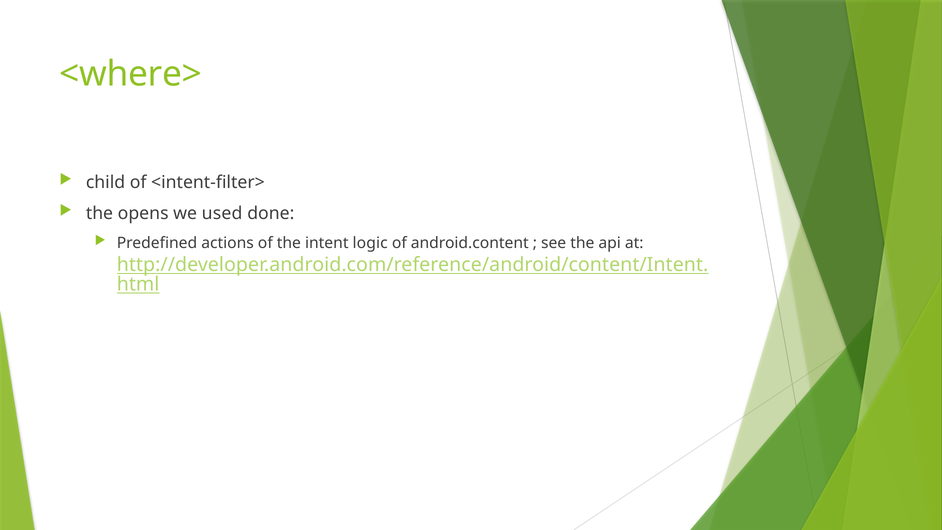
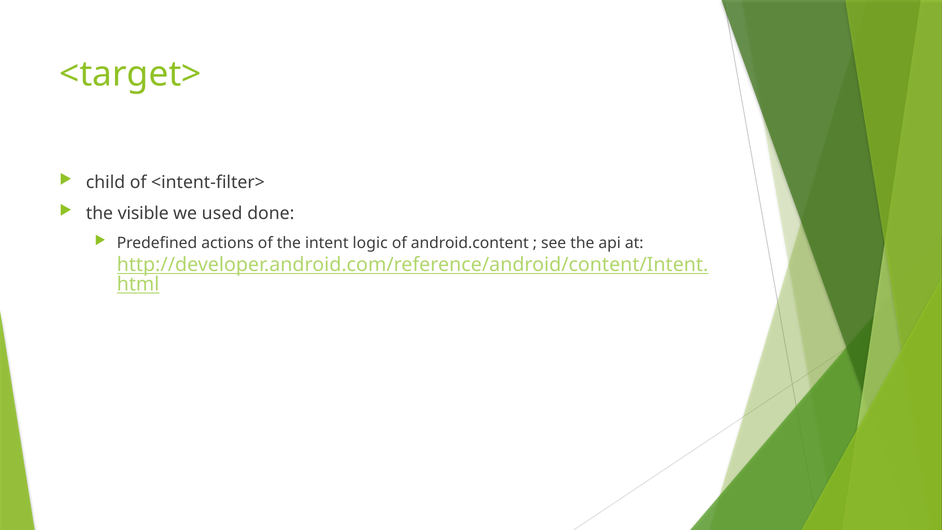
<where>: <where> -> <target> (130, 74)
opens: opens -> visible (143, 213)
